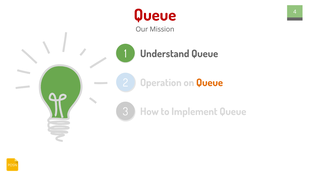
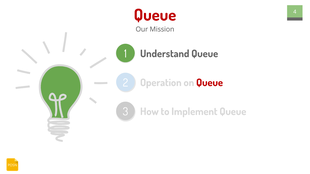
Queue colour: orange -> red (210, 83)
